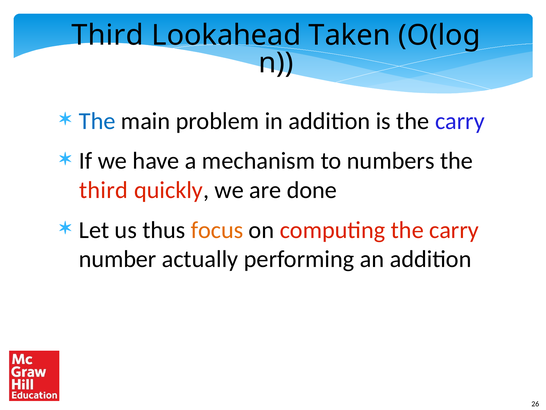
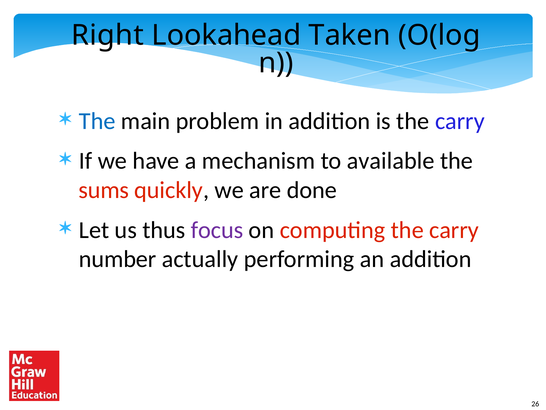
Third: Third -> Right (108, 35)
numbers: numbers -> available (391, 161)
third: third -> sums (104, 190)
focus colour: orange -> purple (217, 230)
